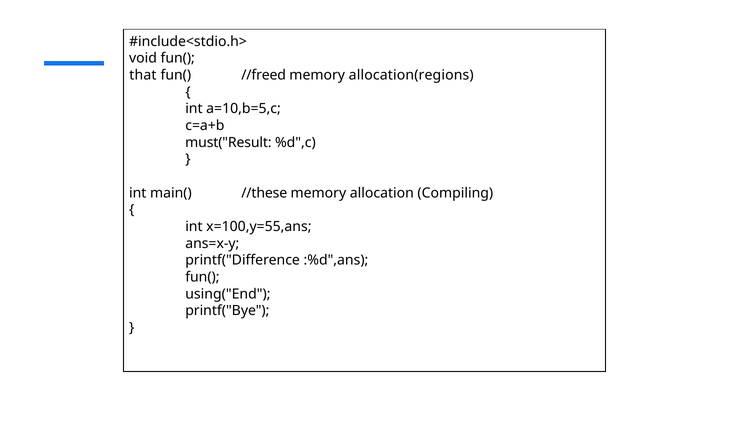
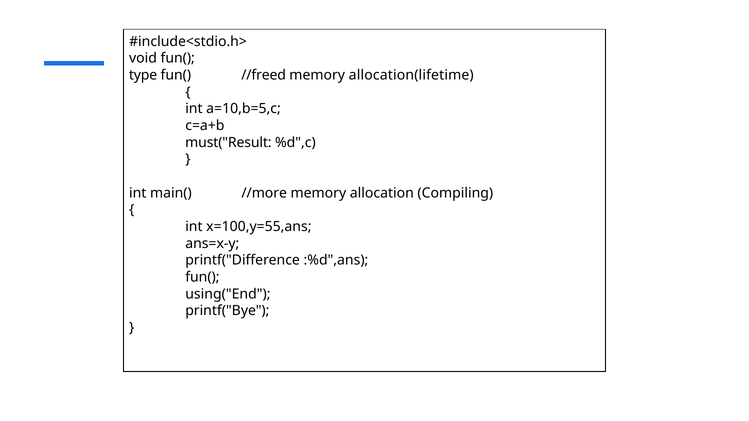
that: that -> type (143, 75)
allocation(regions: allocation(regions -> allocation(lifetime (411, 75)
//these: //these -> //more (264, 193)
